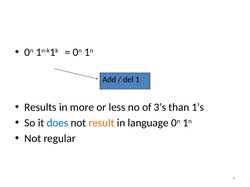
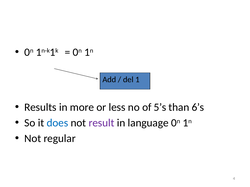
3’s: 3’s -> 5’s (160, 108)
1’s: 1’s -> 6’s (198, 108)
result colour: orange -> purple (101, 123)
